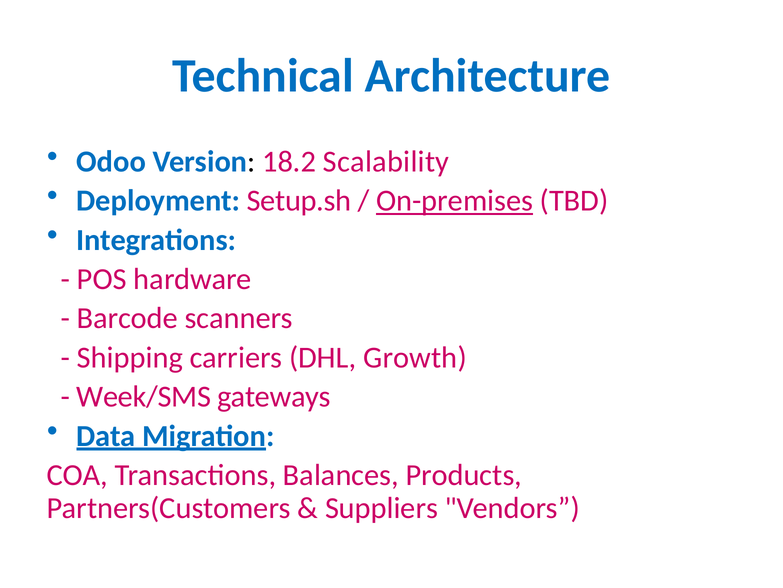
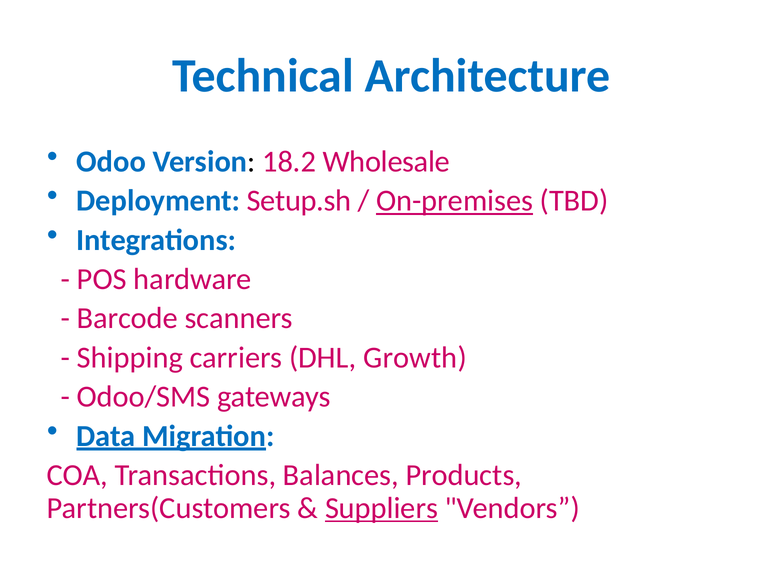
Scalability: Scalability -> Wholesale (386, 161)
Week/SMS: Week/SMS -> Odoo/SMS (144, 396)
Suppliers underline: none -> present (381, 507)
